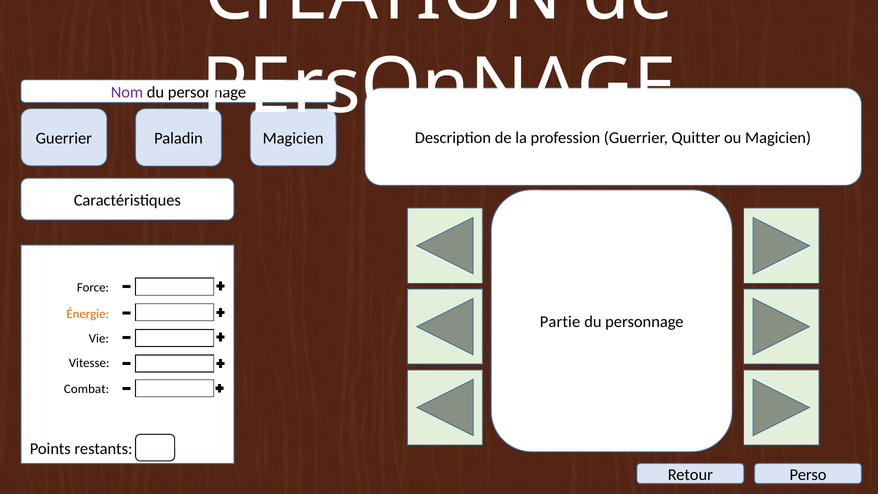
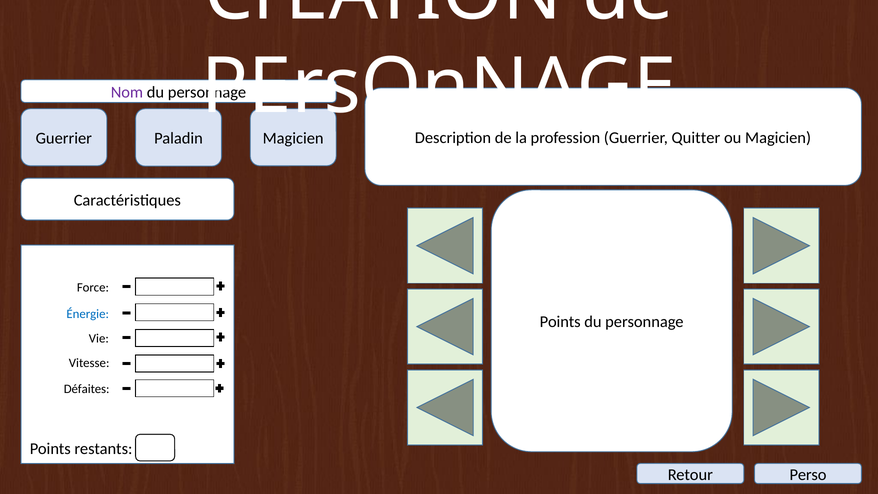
Énergie colour: orange -> blue (88, 314)
Partie: Partie -> Points (560, 322)
Combat: Combat -> Défaites (87, 389)
